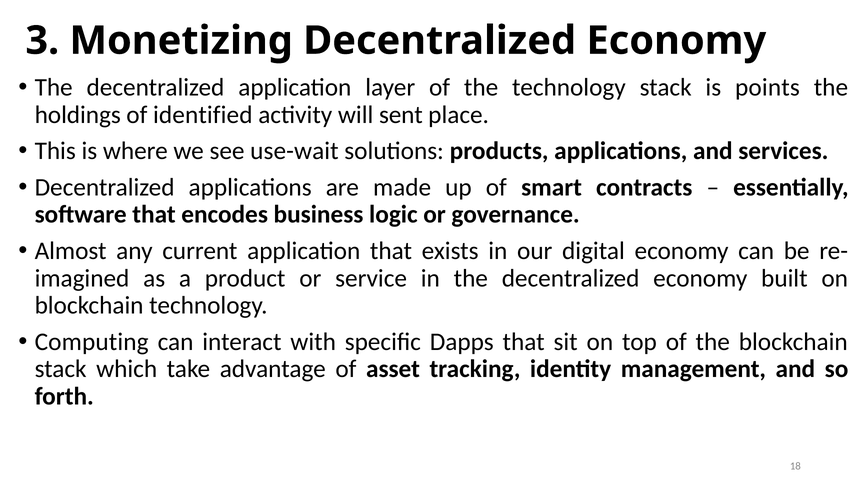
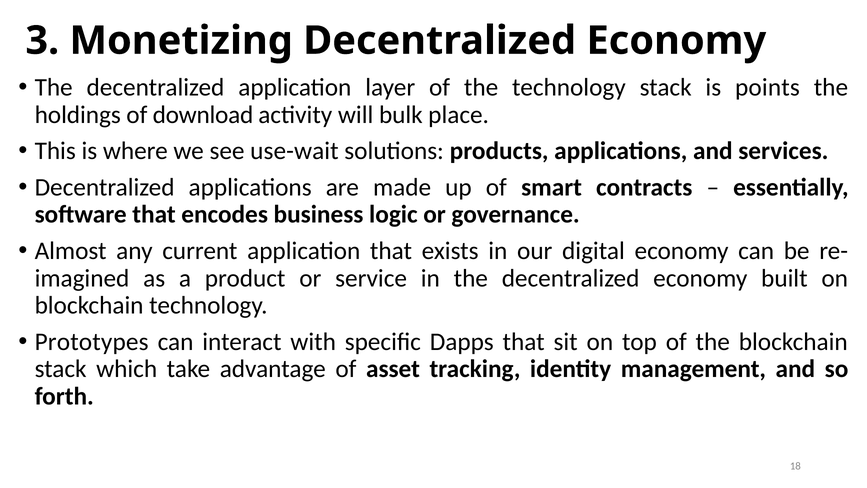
identified: identified -> download (203, 115)
sent: sent -> bulk (401, 115)
Computing: Computing -> Prototypes (92, 342)
